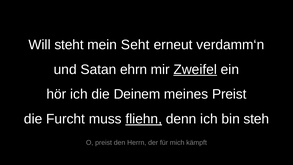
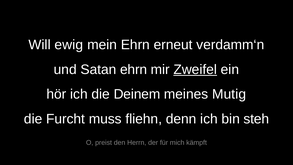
steht: steht -> ewig (69, 45)
mein Seht: Seht -> Ehrn (135, 45)
meines Preist: Preist -> Mutig (229, 94)
fliehn underline: present -> none (144, 119)
